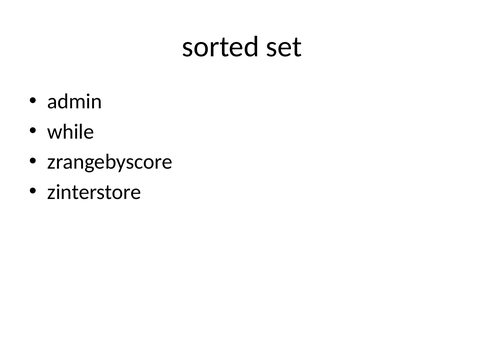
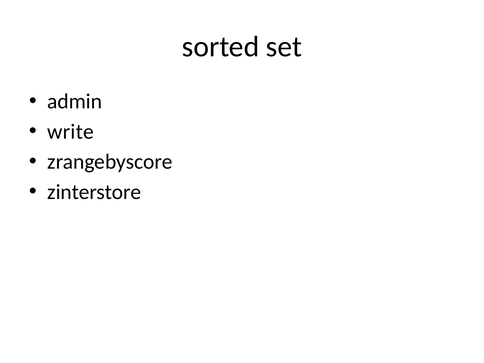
while: while -> write (71, 132)
